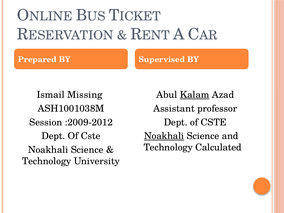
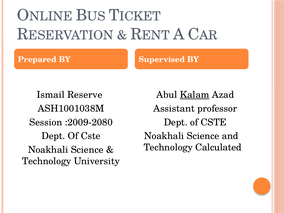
Missing: Missing -> Reserve (85, 95)
:2009-2012: :2009-2012 -> :2009-2080 (89, 122)
Noakhali underline: present -> none (164, 136)
